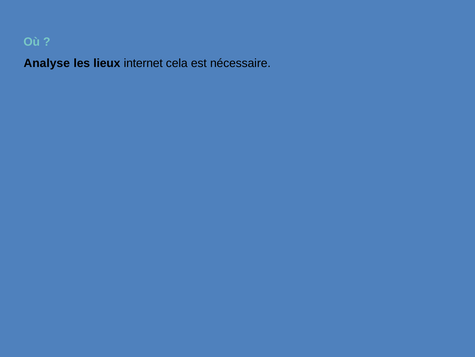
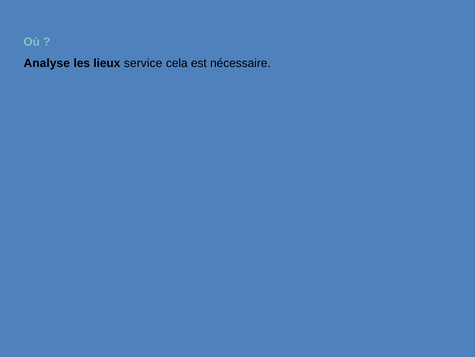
internet: internet -> service (143, 63)
